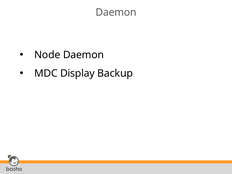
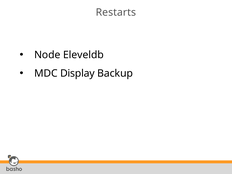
Daemon: Daemon -> Restarts (116, 12)
Node Daemon: Daemon -> Eleveldb (83, 55)
